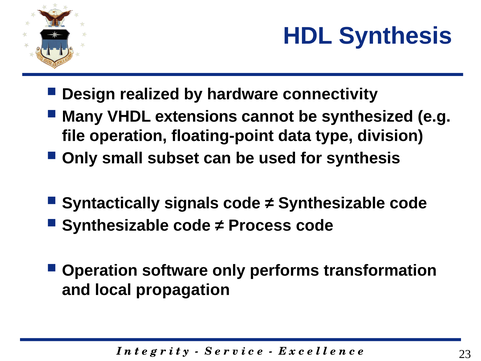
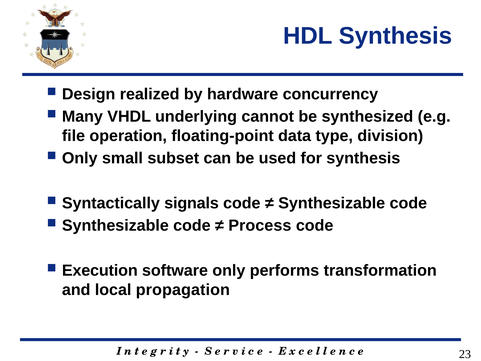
connectivity: connectivity -> concurrency (330, 94)
extensions: extensions -> underlying (196, 116)
Operation: Operation -> Execution (100, 270)
